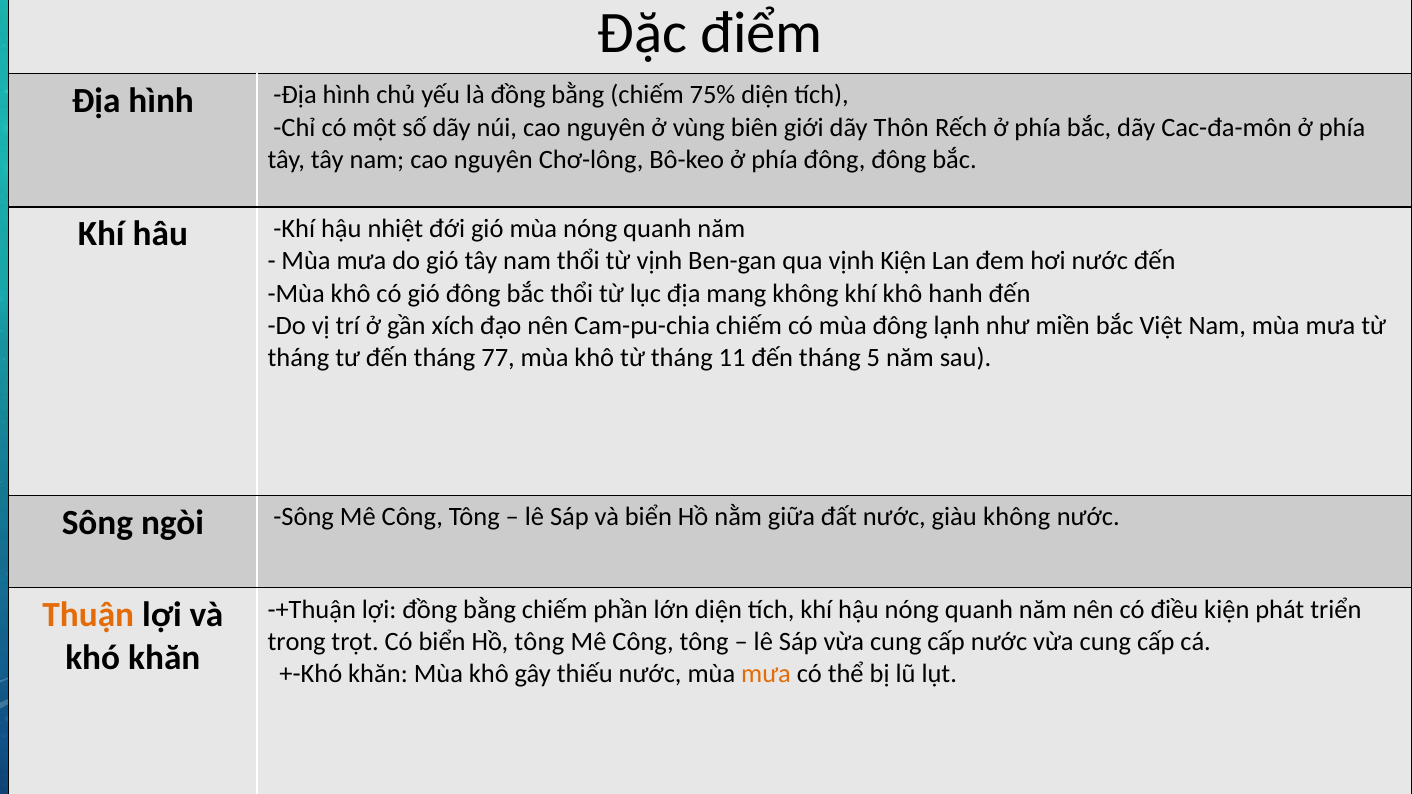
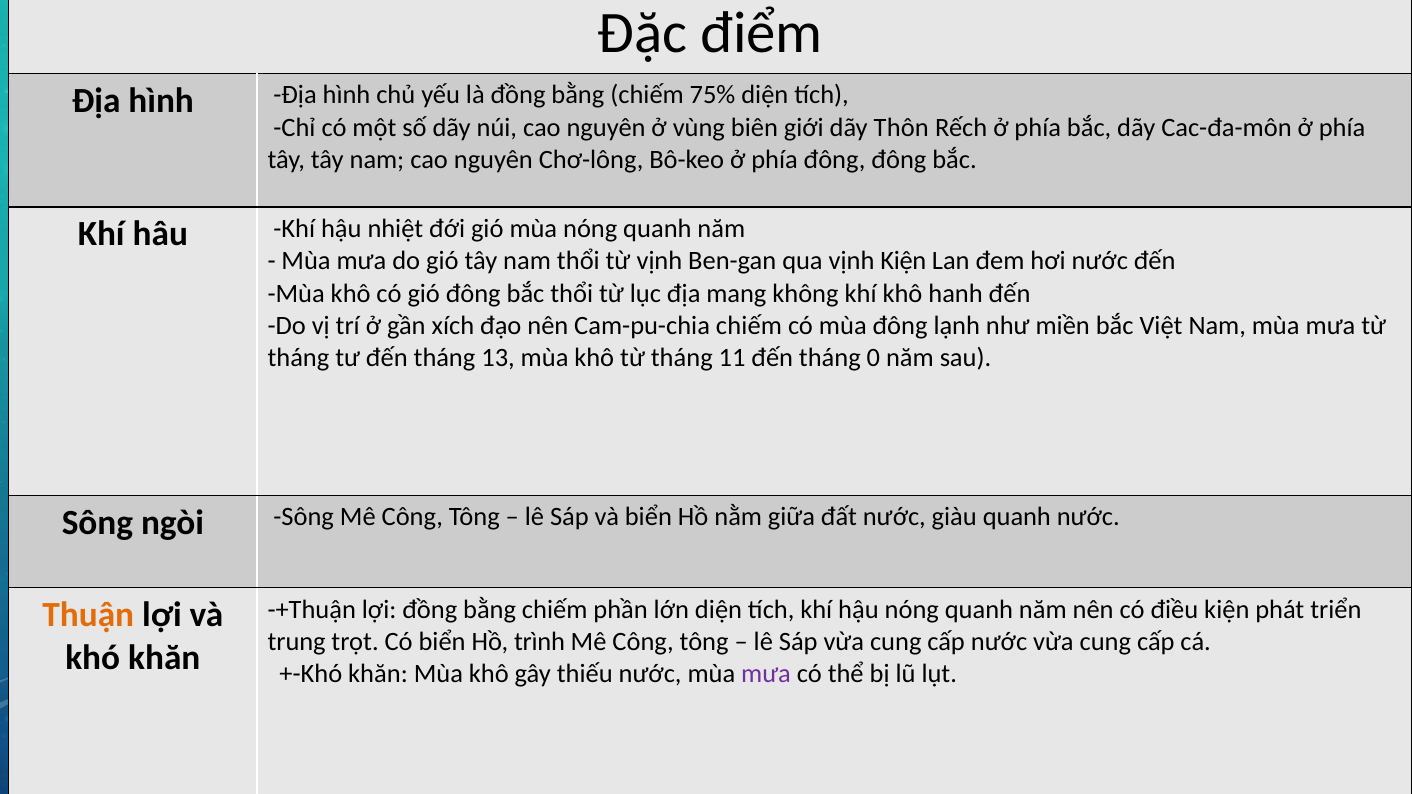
77: 77 -> 13 (498, 358)
5: 5 -> 0 (873, 358)
giàu không: không -> quanh (1017, 517)
trong: trong -> trung (297, 642)
Hồ tông: tông -> trình (540, 642)
mưa colour: orange -> purple (766, 674)
